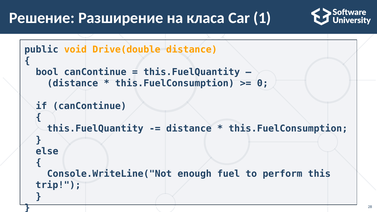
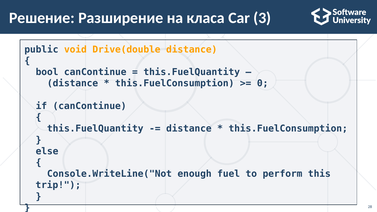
1: 1 -> 3 (262, 18)
